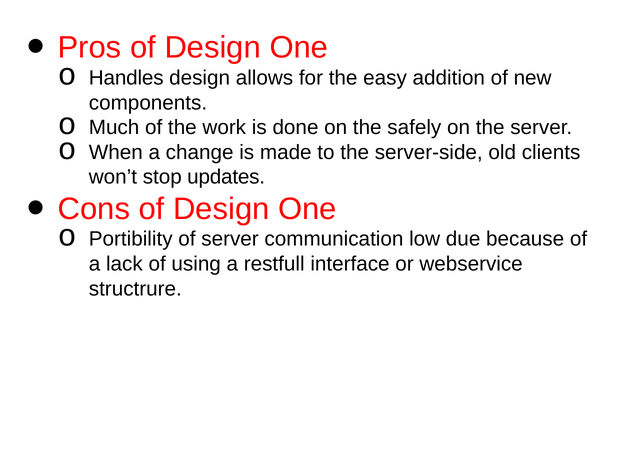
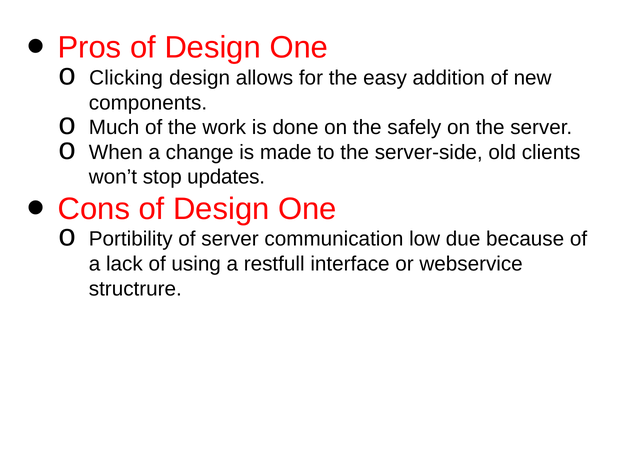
Handles: Handles -> Clicking (126, 78)
